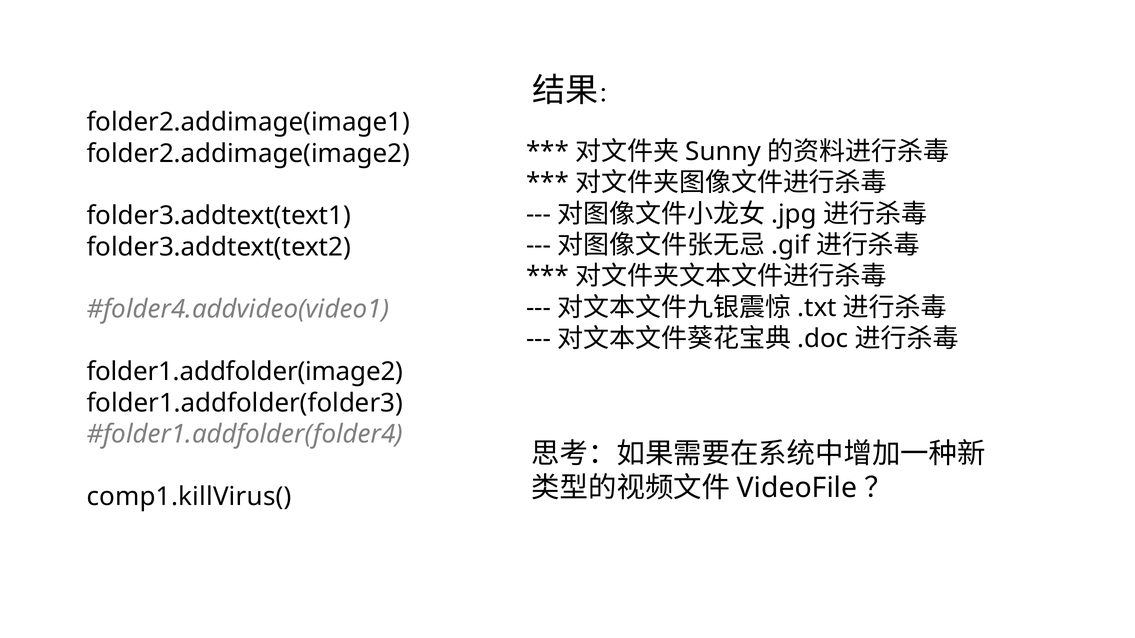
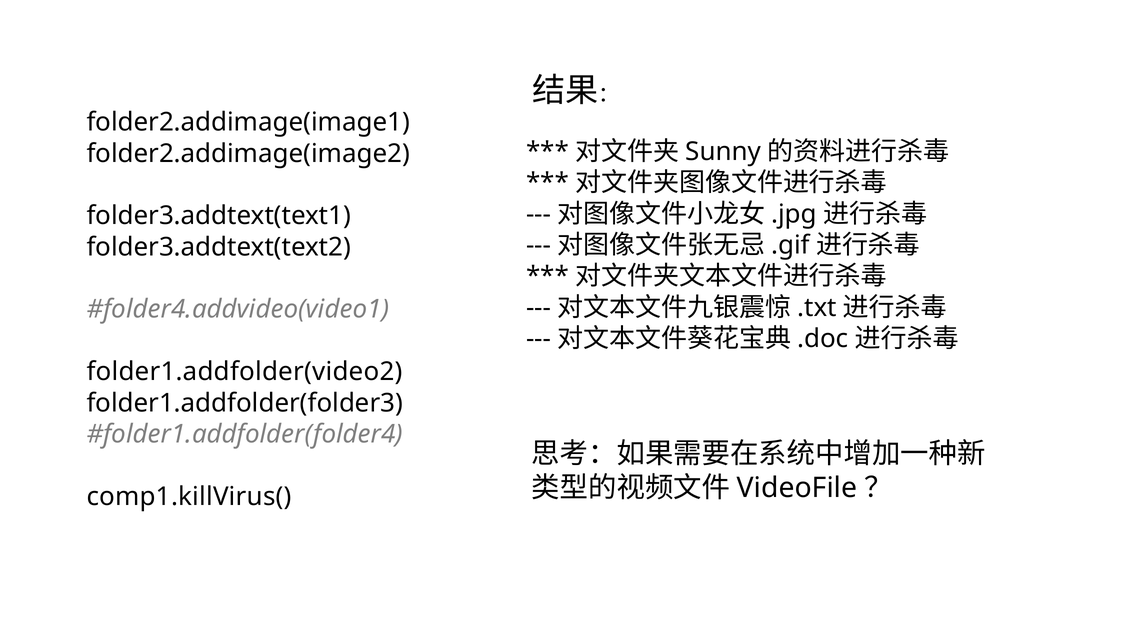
folder1.addfolder(image2: folder1.addfolder(image2 -> folder1.addfolder(video2 (245, 372)
